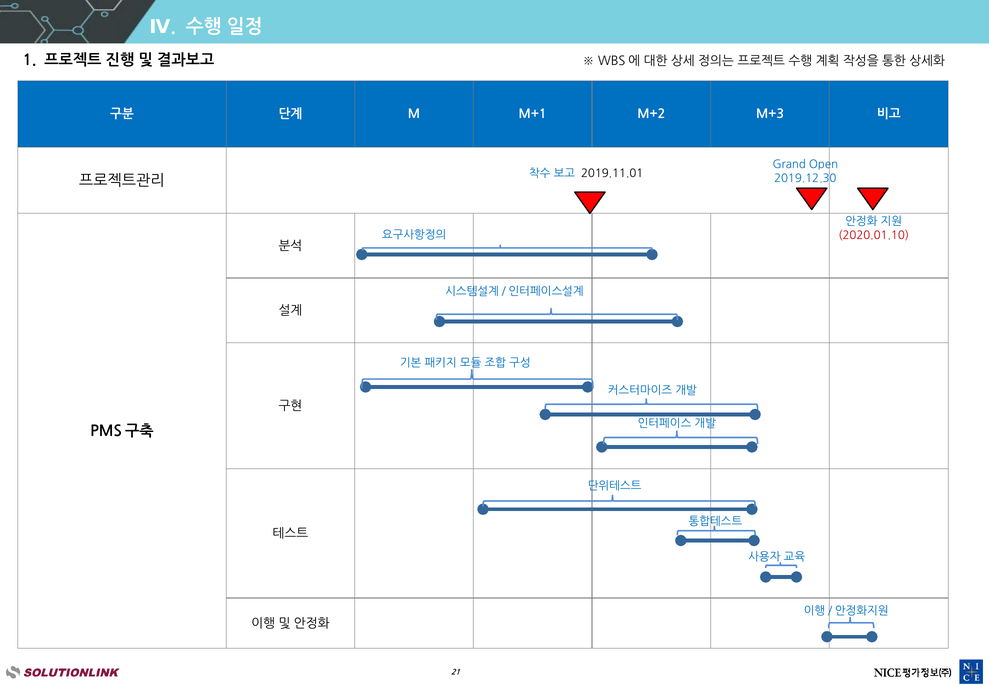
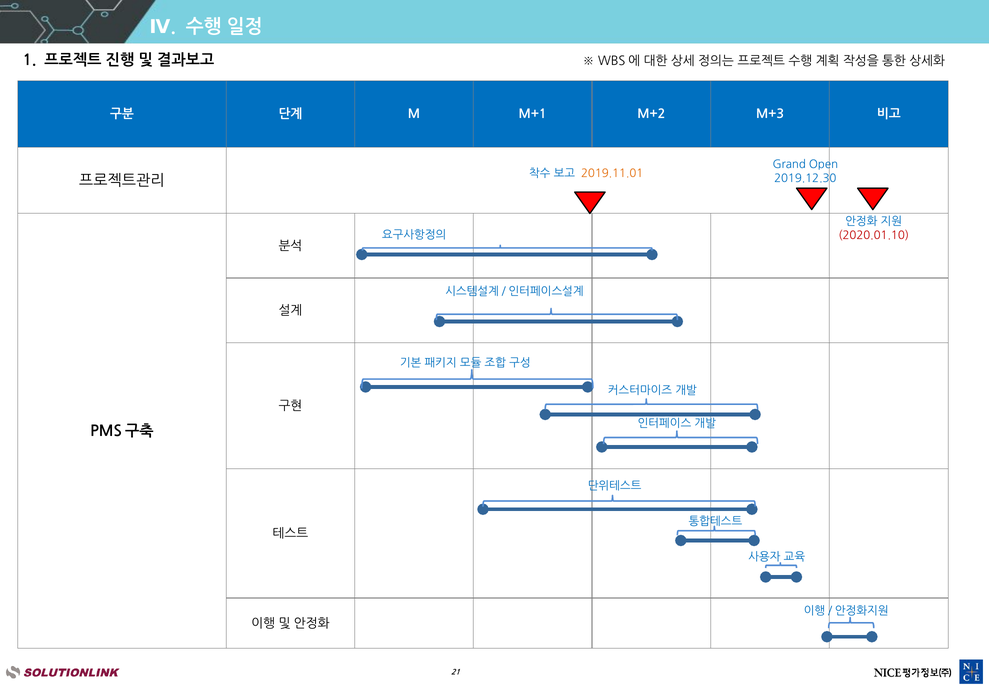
2019.11.01 colour: black -> orange (612, 173)
